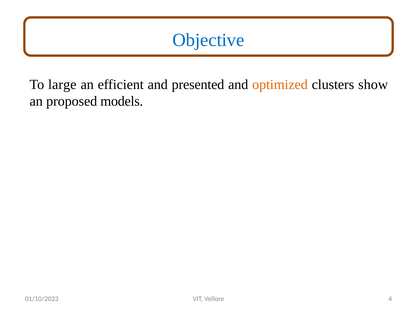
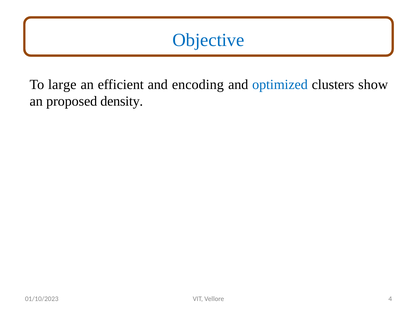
presented: presented -> encoding (198, 84)
optimized colour: orange -> blue (280, 84)
models: models -> density (122, 101)
